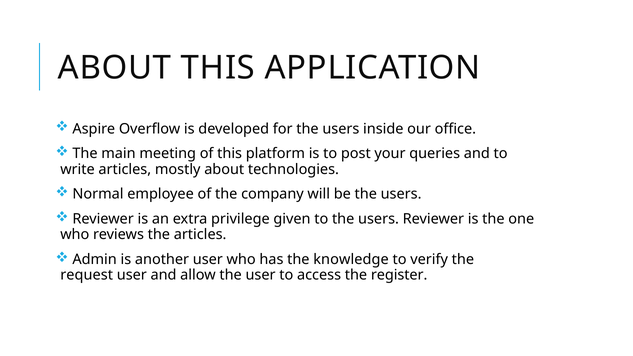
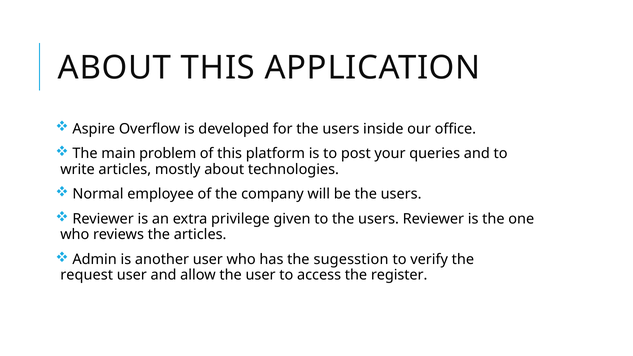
meeting: meeting -> problem (168, 154)
knowledge: knowledge -> sugesstion (351, 260)
